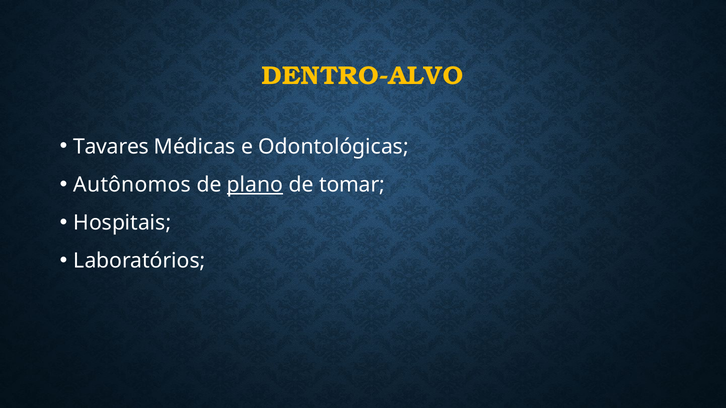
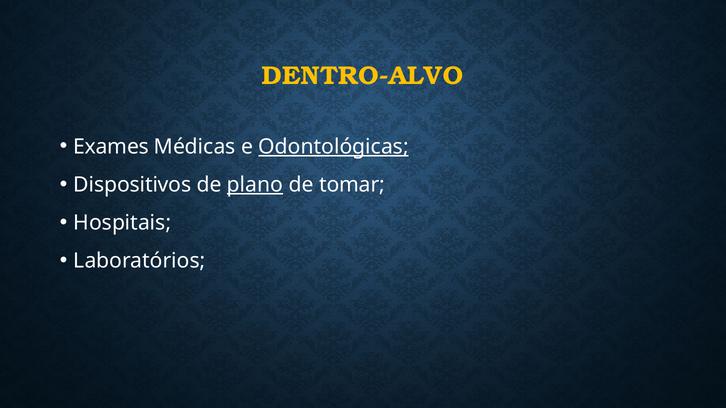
Tavares: Tavares -> Exames (111, 147)
Odontológicas underline: none -> present (334, 147)
Autônomos: Autônomos -> Dispositivos (132, 185)
